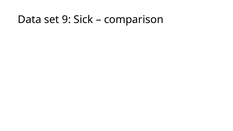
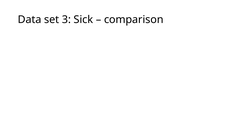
9: 9 -> 3 (66, 20)
